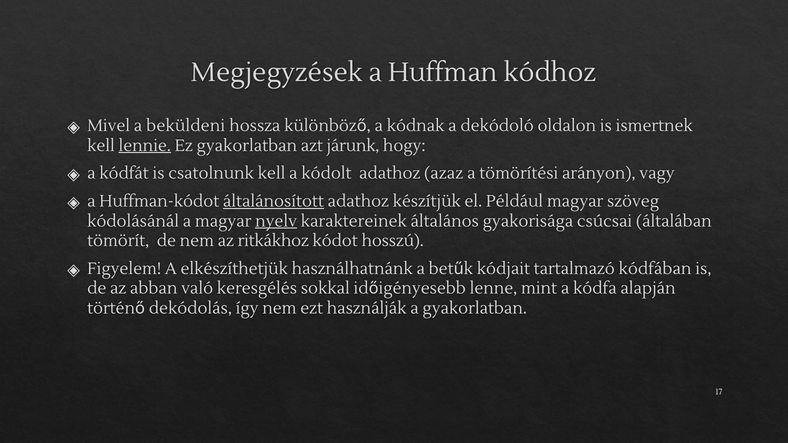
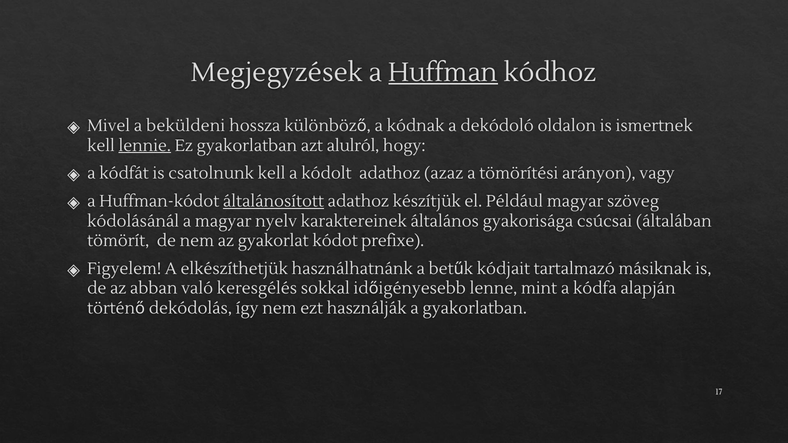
Huffman underline: none -> present (443, 73)
járunk: járunk -> alulról (353, 146)
nyelv underline: present -> none (276, 221)
ritkákhoz: ritkákhoz -> gyakorlat (273, 241)
hosszú: hosszú -> prefixe (393, 241)
kódfában: kódfában -> másiknak (655, 269)
